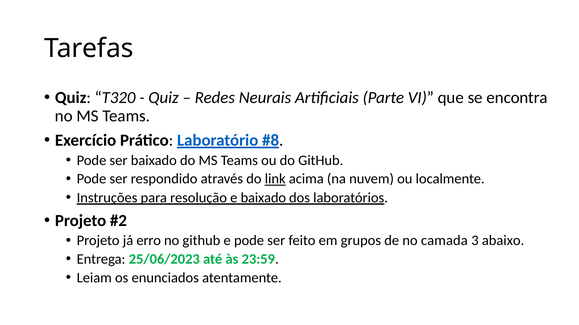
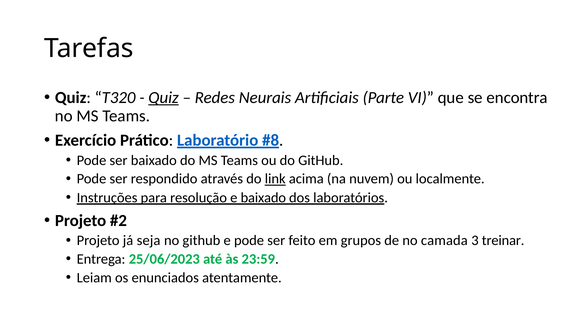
Quiz underline: none -> present (164, 98)
erro: erro -> seja (149, 241)
abaixo: abaixo -> treinar (503, 241)
